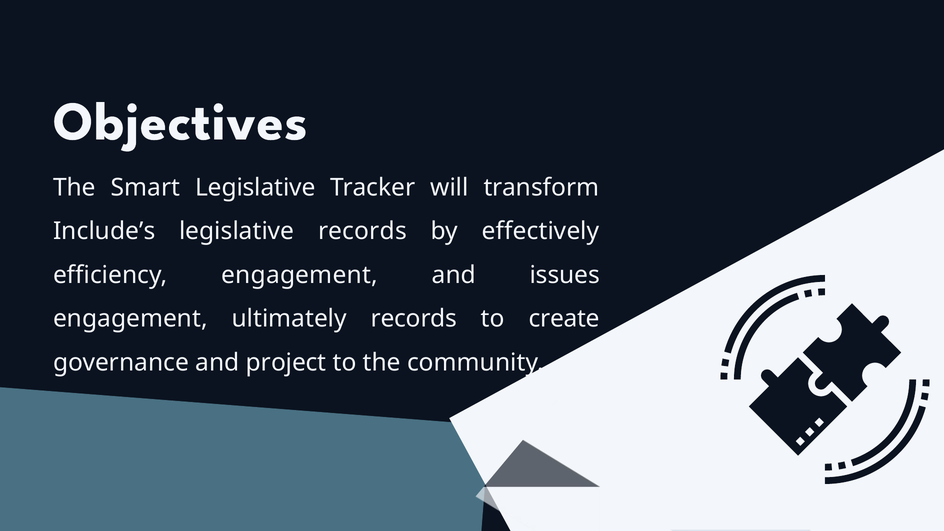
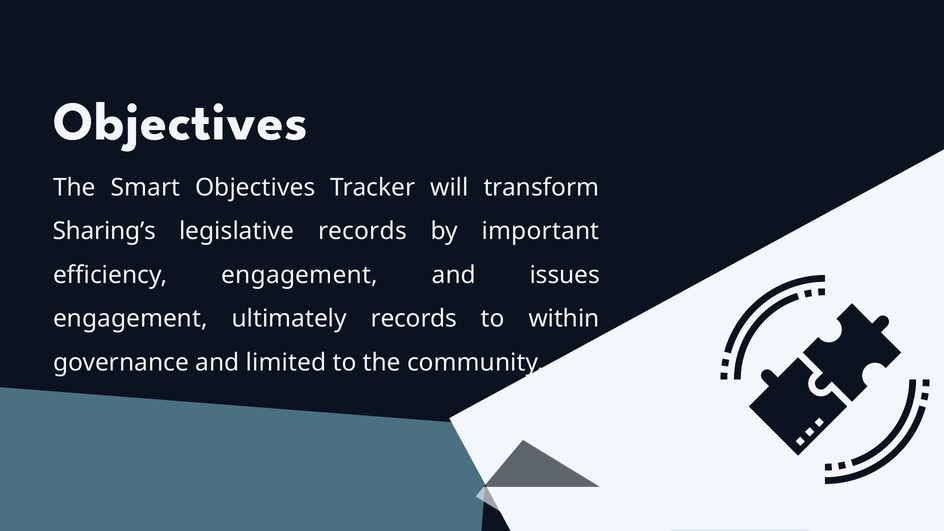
Smart Legislative: Legislative -> Objectives (255, 188)
Include’s: Include’s -> Sharing’s (104, 231)
effectively: effectively -> important (541, 231)
create: create -> within (564, 319)
project: project -> limited (286, 363)
